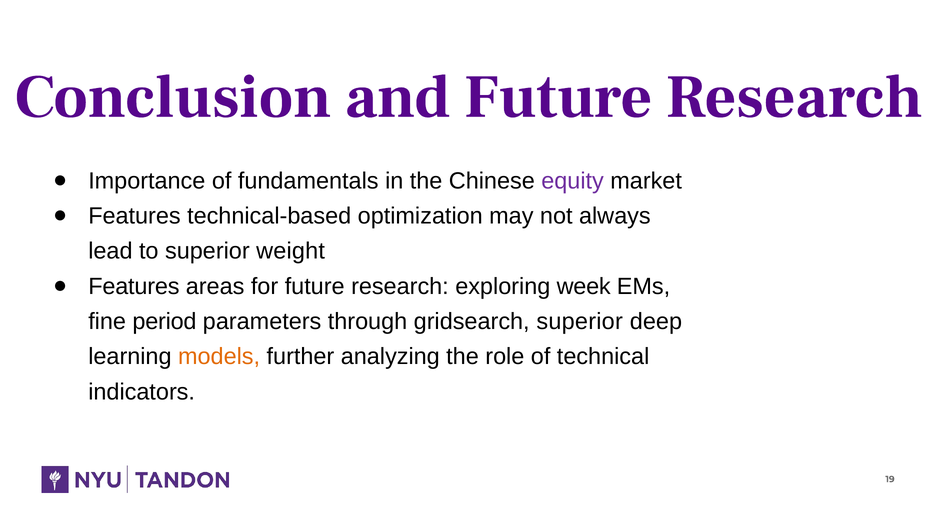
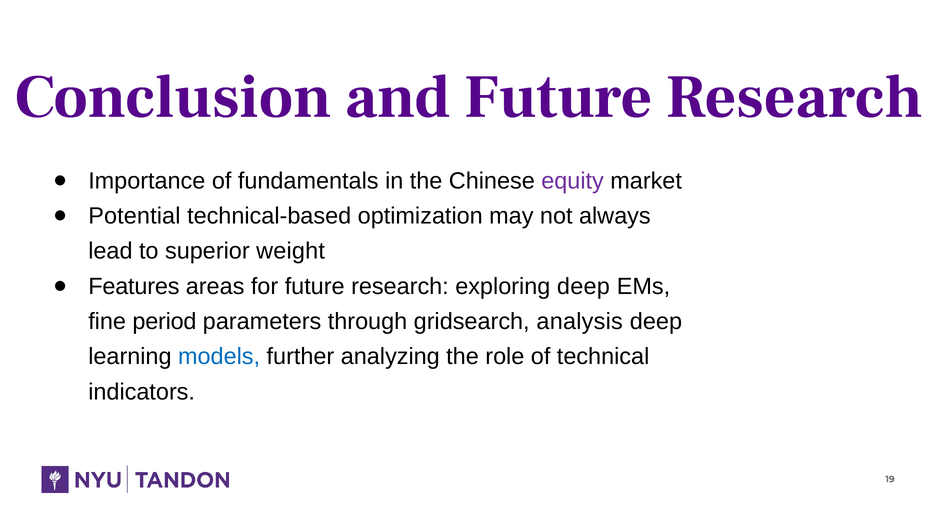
Features: Features -> Potential (134, 216)
exploring week: week -> deep (583, 286)
gridsearch superior: superior -> analysis (580, 321)
models colour: orange -> blue (219, 356)
